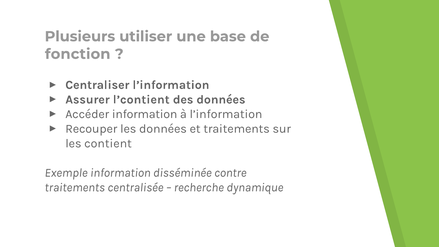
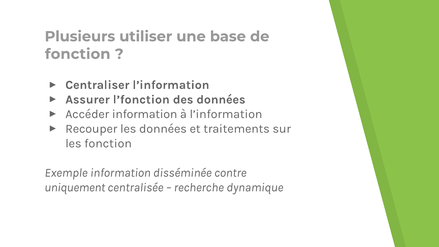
l’contient: l’contient -> l’fonction (141, 99)
les contient: contient -> fonction (108, 143)
traitements: traitements -> uniquement (75, 187)
